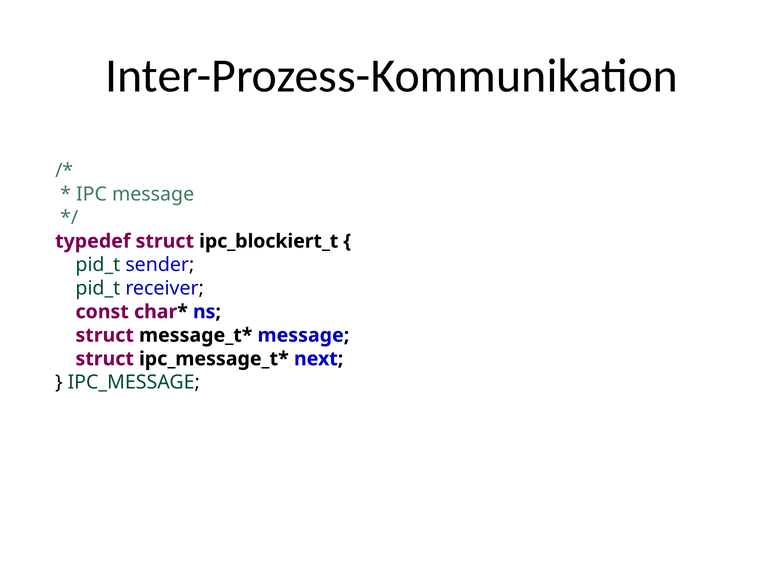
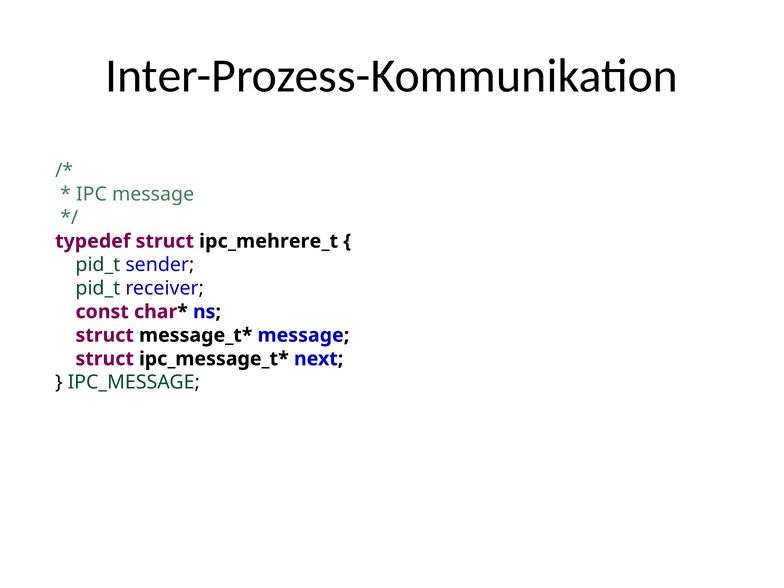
ipc_blockiert_t: ipc_blockiert_t -> ipc_mehrere_t (269, 241)
